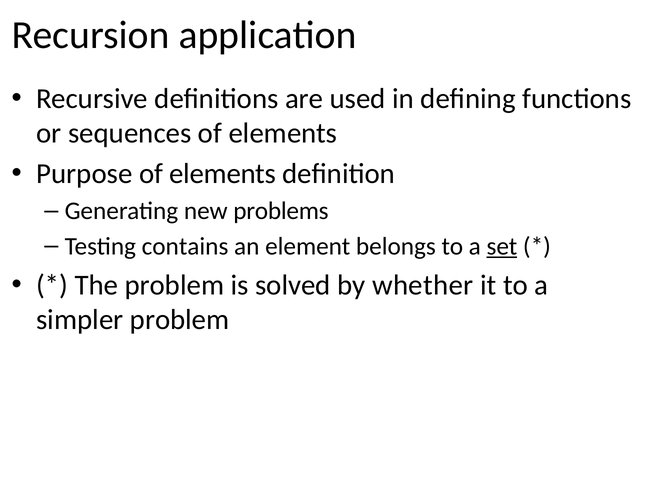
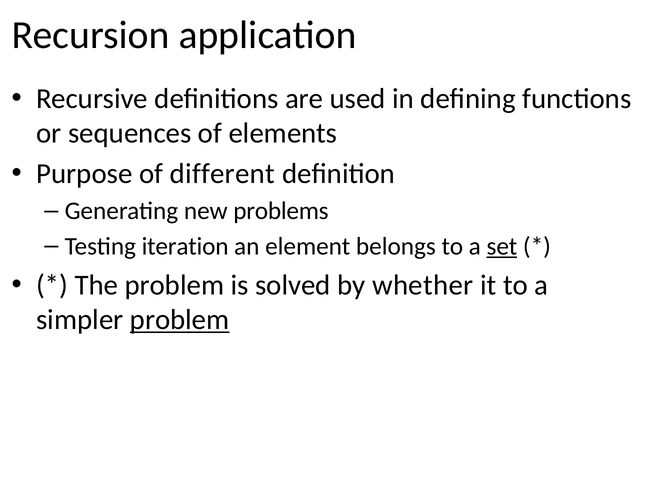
Purpose of elements: elements -> different (222, 174)
contains: contains -> iteration (185, 246)
problem underline: none -> present (180, 319)
